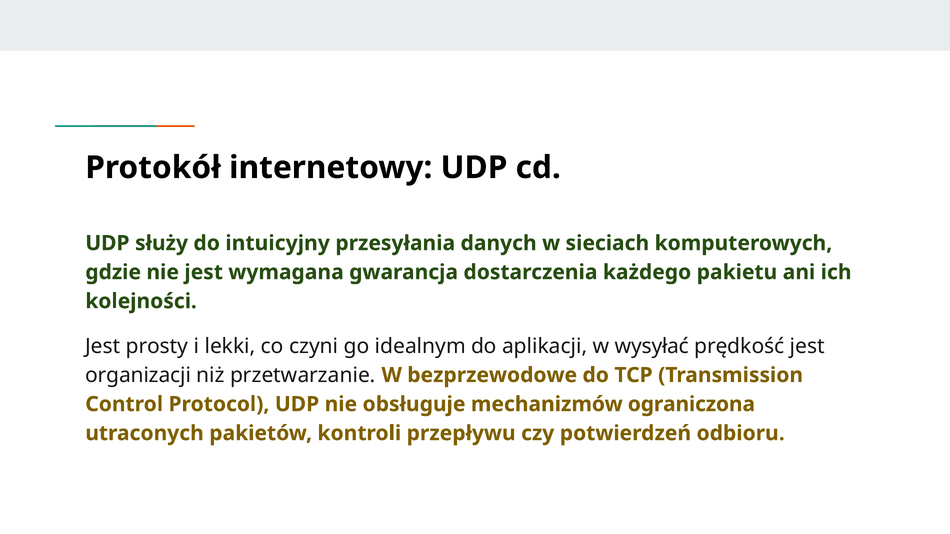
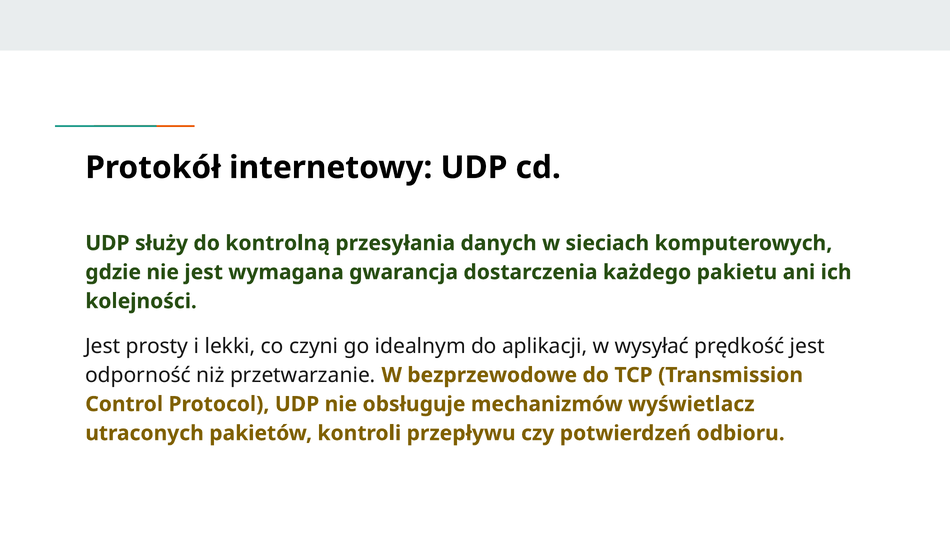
intuicyjny: intuicyjny -> kontrolną (278, 243)
organizacji: organizacji -> odporność (138, 375)
ograniczona: ograniczona -> wyświetlacz (691, 404)
